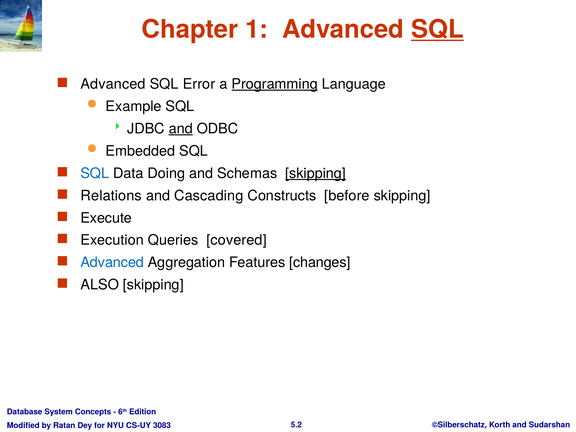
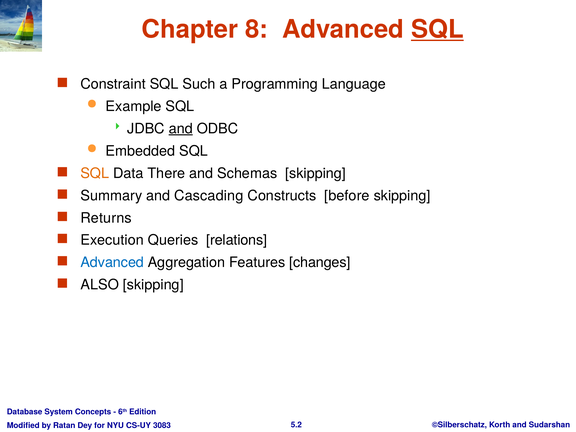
1: 1 -> 8 (257, 29)
Advanced: Advanced -> Constraint (113, 84)
Error: Error -> Such (199, 84)
Programming underline: present -> none (275, 84)
SQL colour: blue -> orange (95, 173)
Doing: Doing -> There (166, 173)
skipping underline: present -> none (316, 173)
Relations: Relations -> Summary (111, 196)
Execute: Execute -> Returns (106, 218)
covered: covered -> relations (237, 240)
